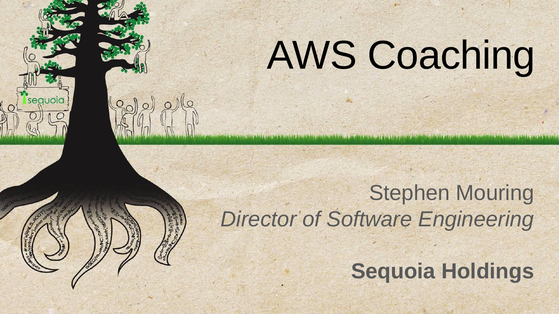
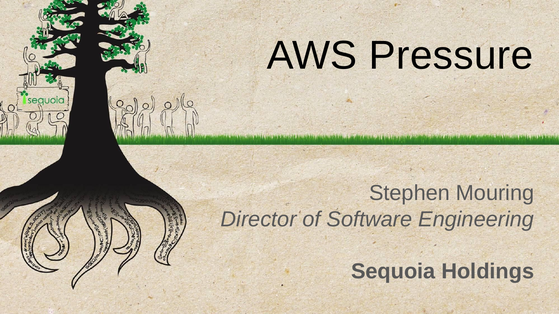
Coaching: Coaching -> Pressure (451, 56)
